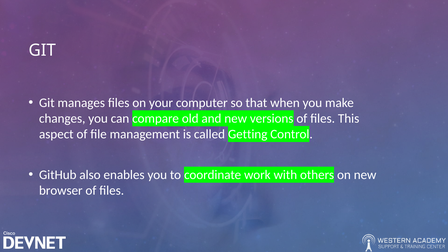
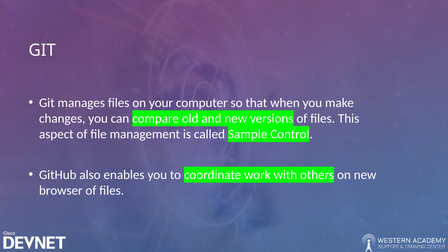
Getting: Getting -> Sample (248, 134)
